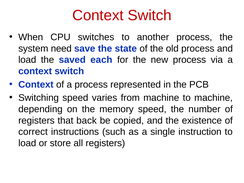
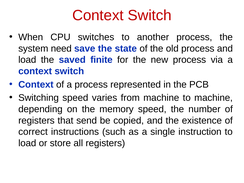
each: each -> finite (101, 60)
back: back -> send (87, 120)
